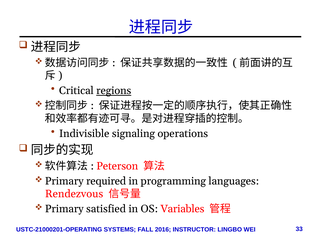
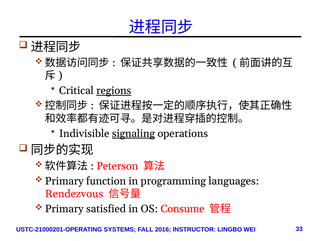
signaling underline: none -> present (133, 134)
required: required -> function (106, 181)
Variables: Variables -> Consume (182, 209)
